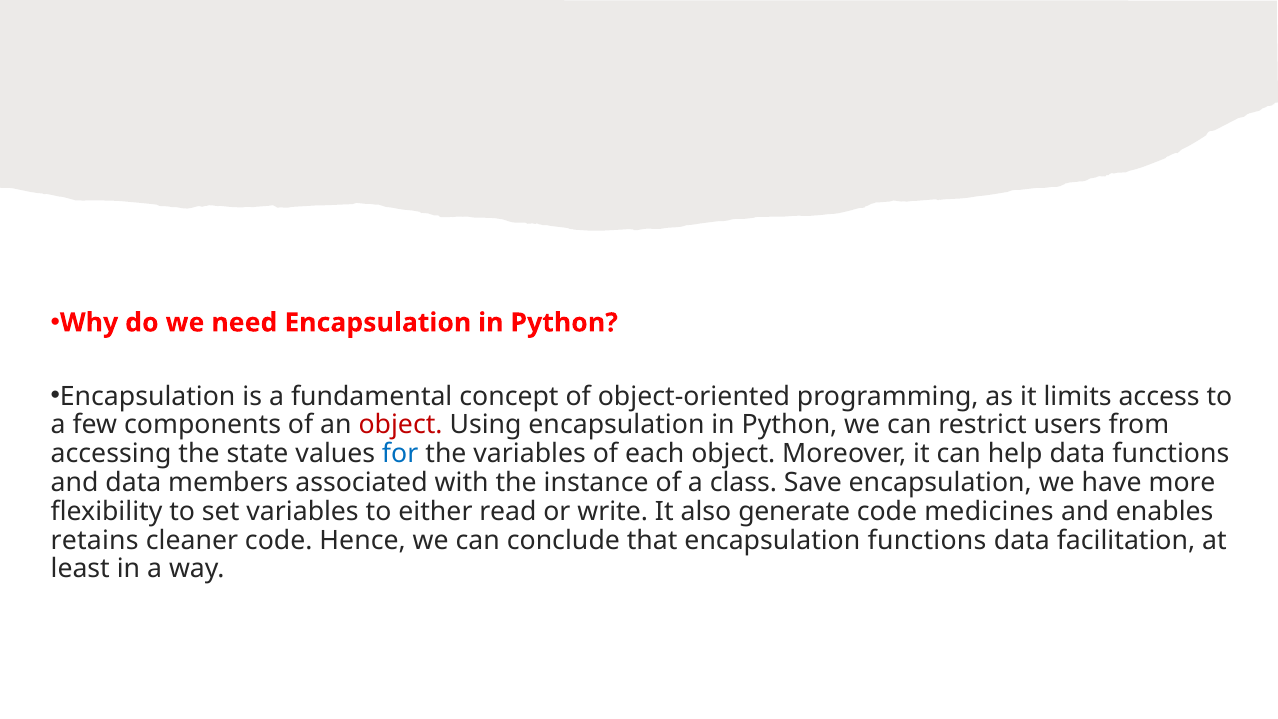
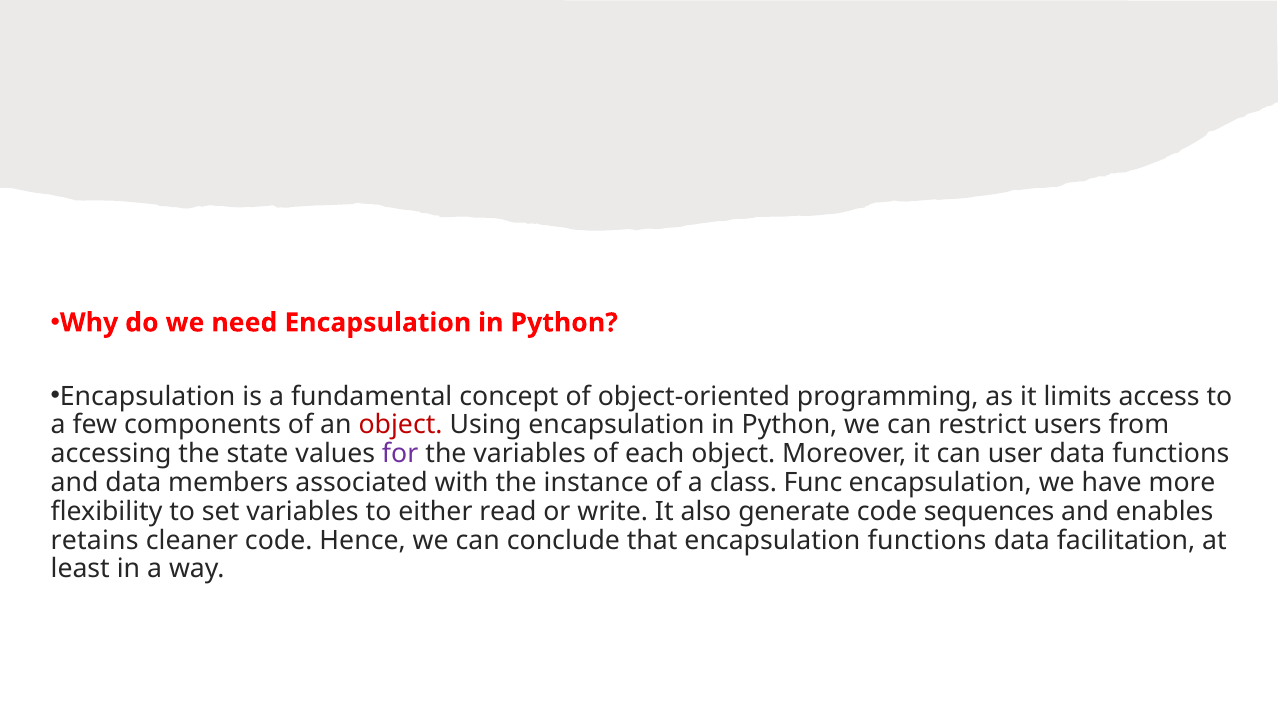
for colour: blue -> purple (400, 454)
help: help -> user (1015, 454)
Save: Save -> Func (813, 483)
medicines: medicines -> sequences (989, 511)
